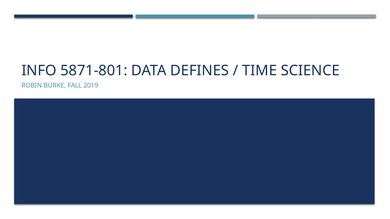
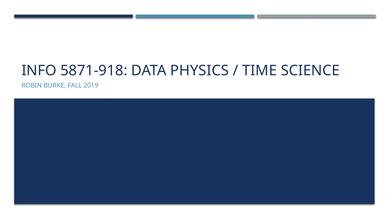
5871-801: 5871-801 -> 5871-918 (94, 71)
DEFINES: DEFINES -> PHYSICS (200, 71)
